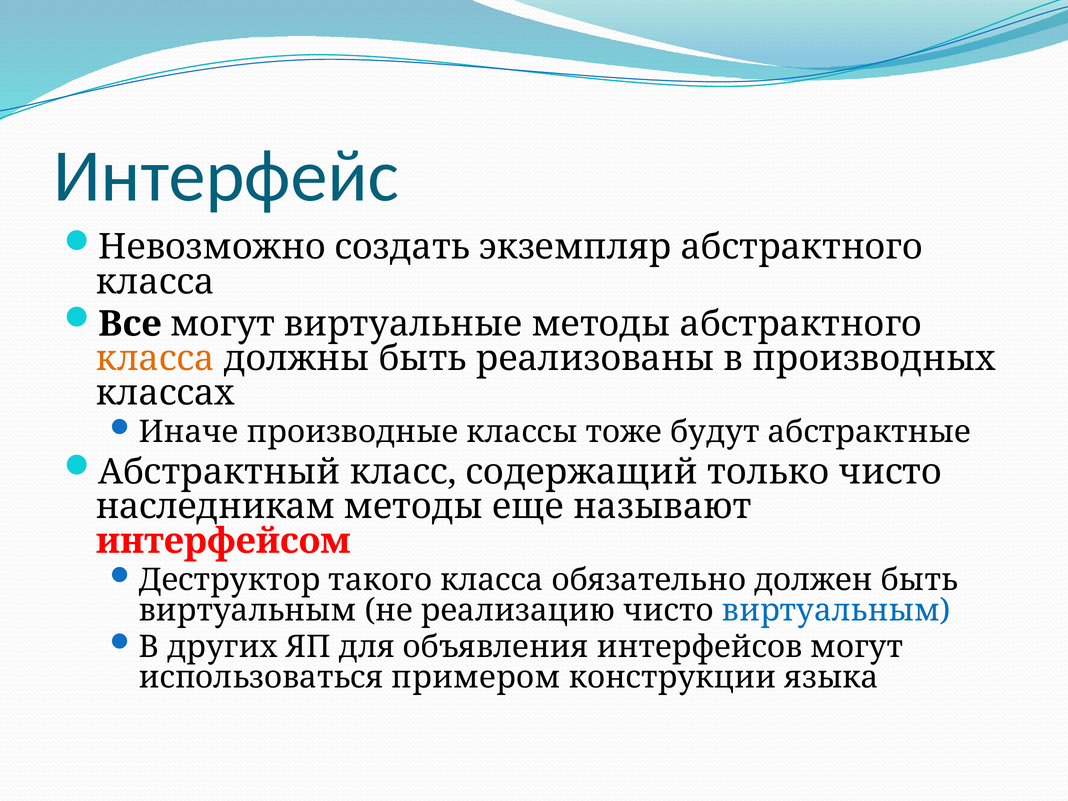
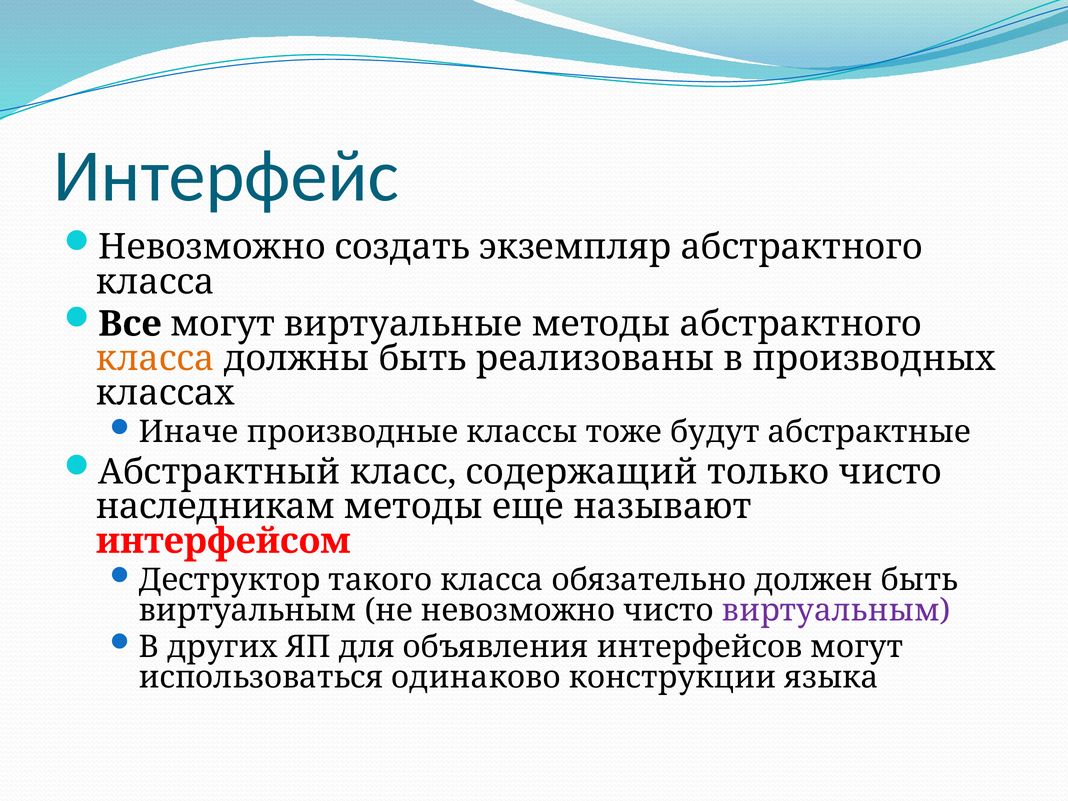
не реализацию: реализацию -> невозможно (518, 610)
виртуальным colour: blue -> purple (836, 610)
примером: примером -> одинаково (476, 677)
